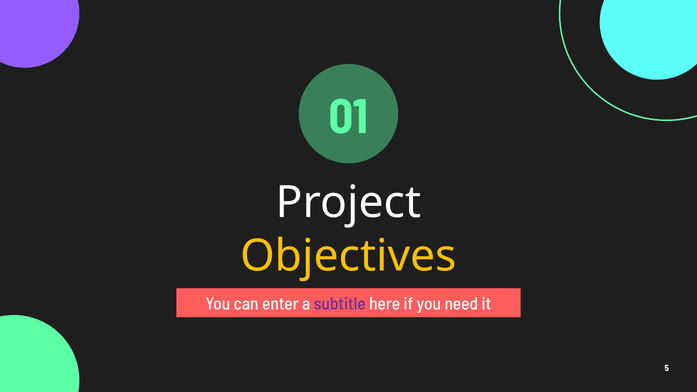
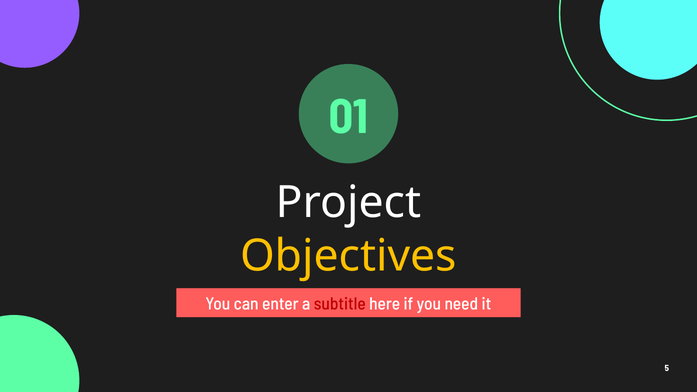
subtitle colour: purple -> red (340, 304)
